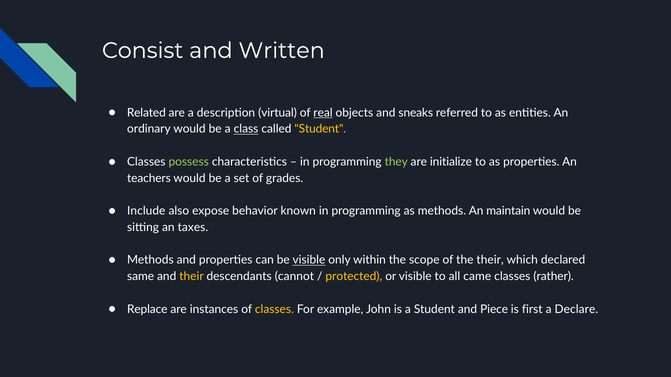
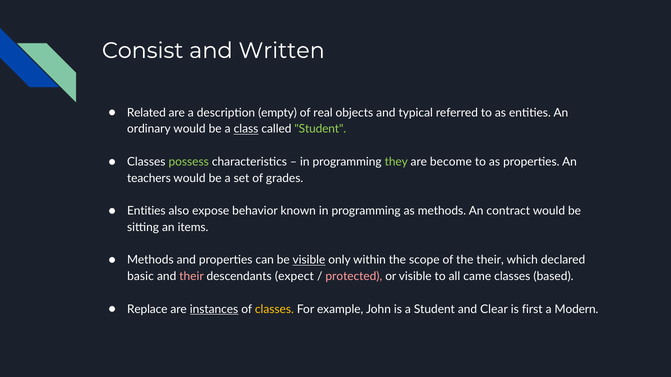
virtual: virtual -> empty (278, 113)
real underline: present -> none (323, 113)
sneaks: sneaks -> typical (416, 113)
Student colour: yellow -> light green (320, 129)
initialize: initialize -> become (451, 162)
Include: Include -> Entities (146, 211)
maintain: maintain -> contract (508, 211)
taxes: taxes -> items (193, 228)
same: same -> basic (141, 277)
their colour: yellow -> pink (192, 277)
cannot: cannot -> expect (294, 277)
protected colour: yellow -> pink (354, 277)
rather: rather -> based (553, 277)
instances underline: none -> present (214, 309)
Piece: Piece -> Clear (494, 309)
Declare: Declare -> Modern (576, 309)
